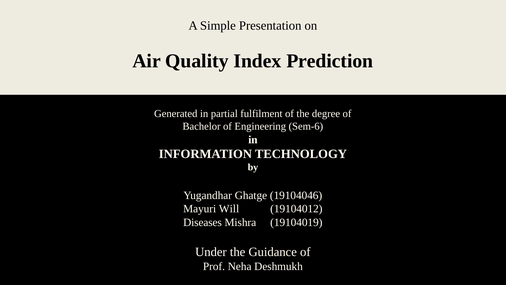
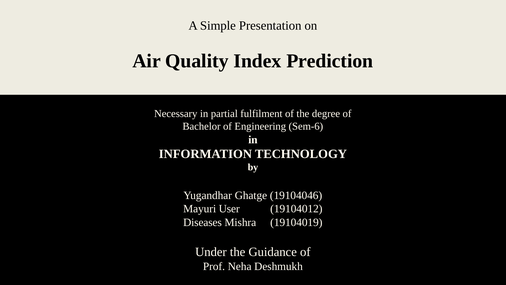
Generated: Generated -> Necessary (176, 114)
Will: Will -> User (229, 209)
